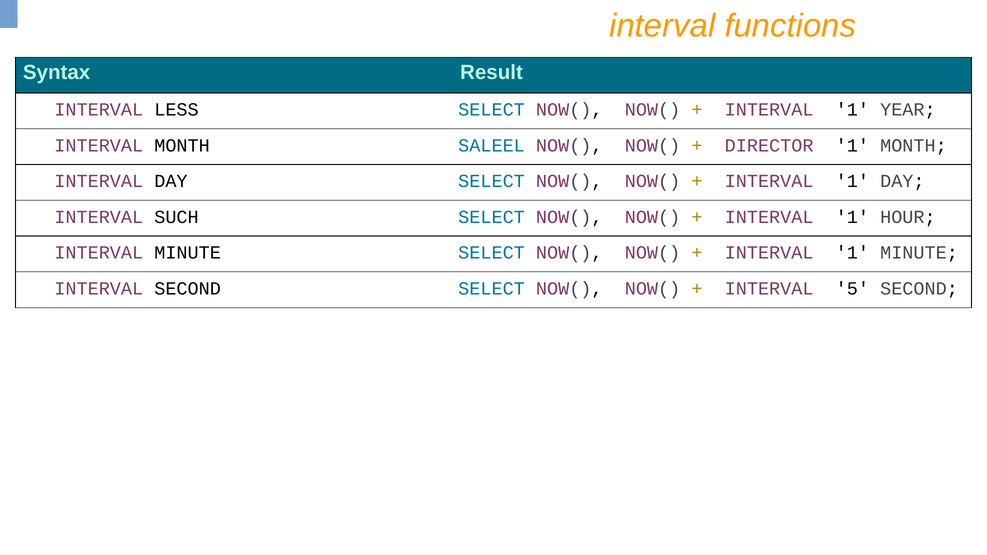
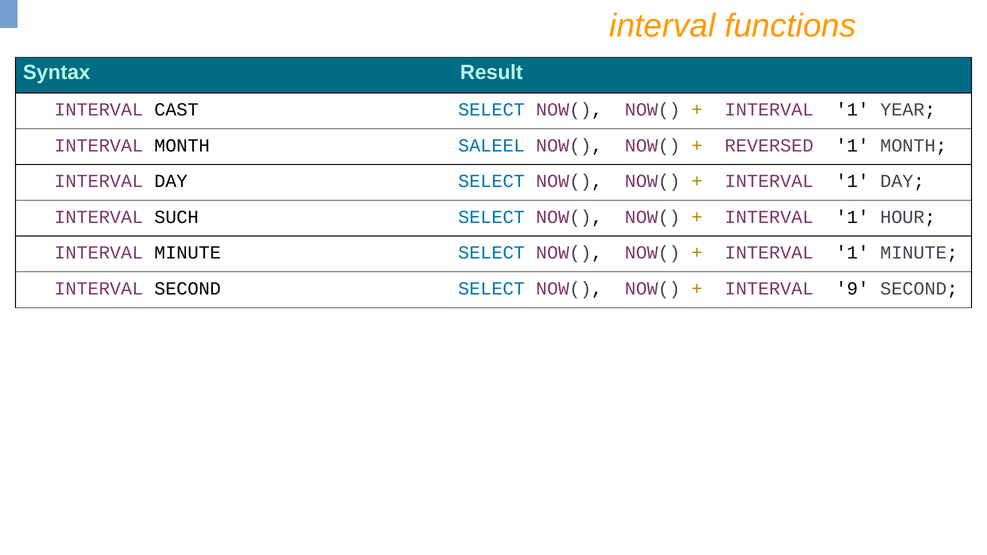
LESS: LESS -> CAST (176, 110)
DIRECTOR: DIRECTOR -> REVERSED (769, 145)
5: 5 -> 9 (852, 289)
